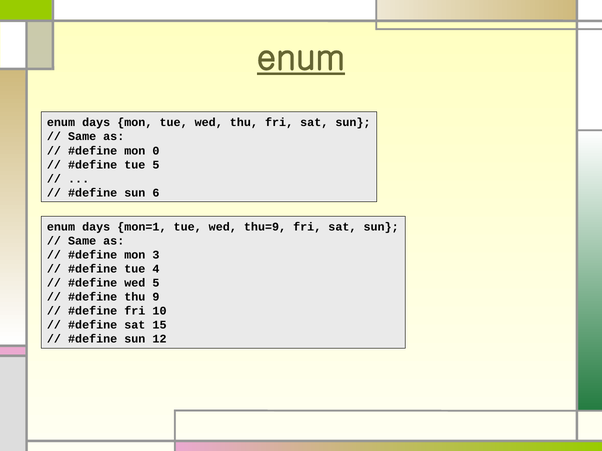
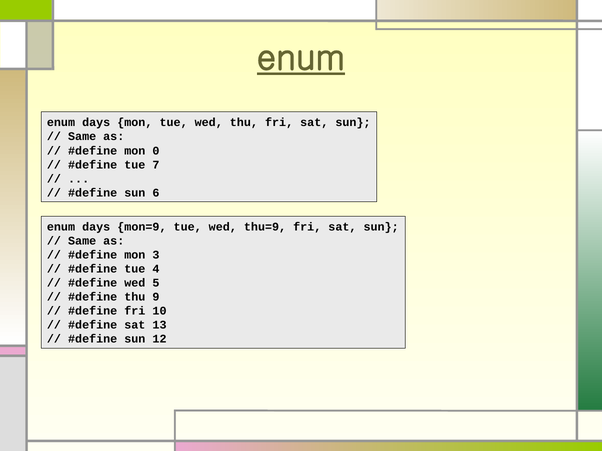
tue 5: 5 -> 7 (156, 165)
mon=1: mon=1 -> mon=9 (142, 227)
15: 15 -> 13 (160, 325)
